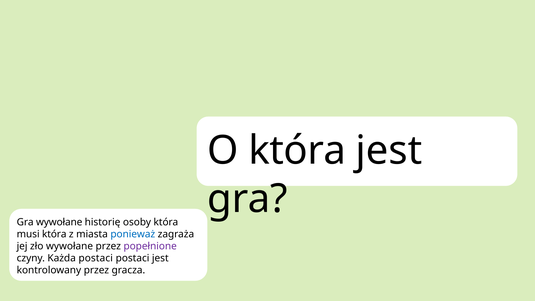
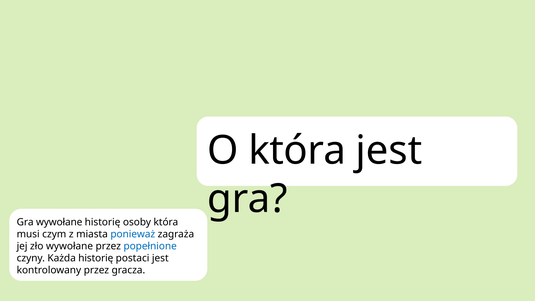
musi która: która -> czym (54, 234)
popełnione colour: purple -> blue (150, 246)
Każda postaci: postaci -> historię (96, 258)
